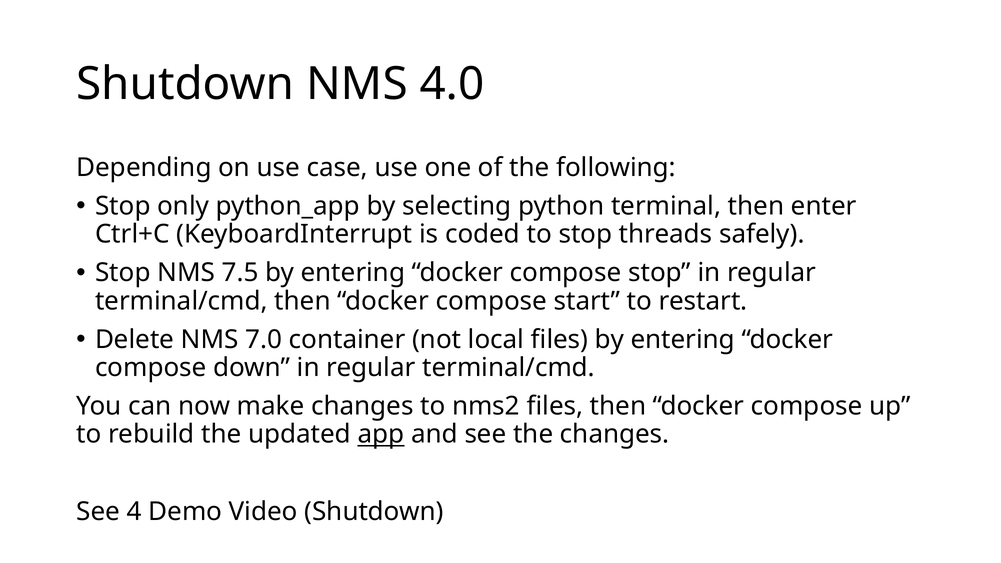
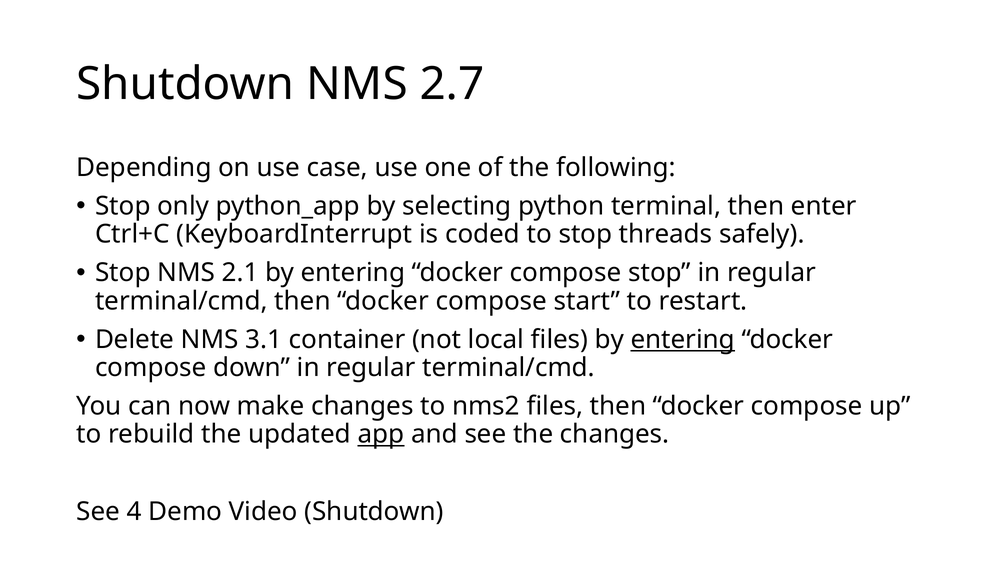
4.0: 4.0 -> 2.7 (452, 84)
7.5: 7.5 -> 2.1 (240, 273)
7.0: 7.0 -> 3.1 (264, 340)
entering underline: none -> present (683, 340)
